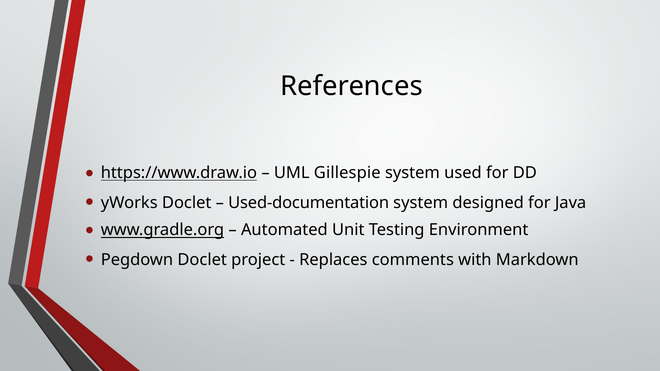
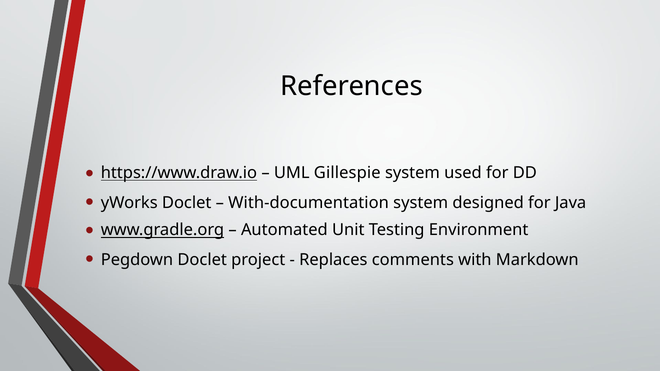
Used-documentation: Used-documentation -> With-documentation (309, 203)
